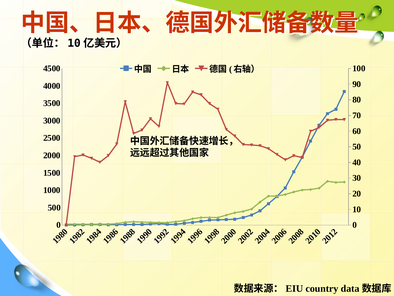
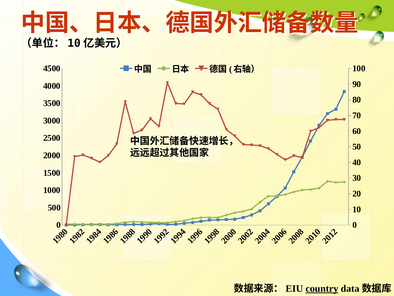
country underline: none -> present (322, 288)
